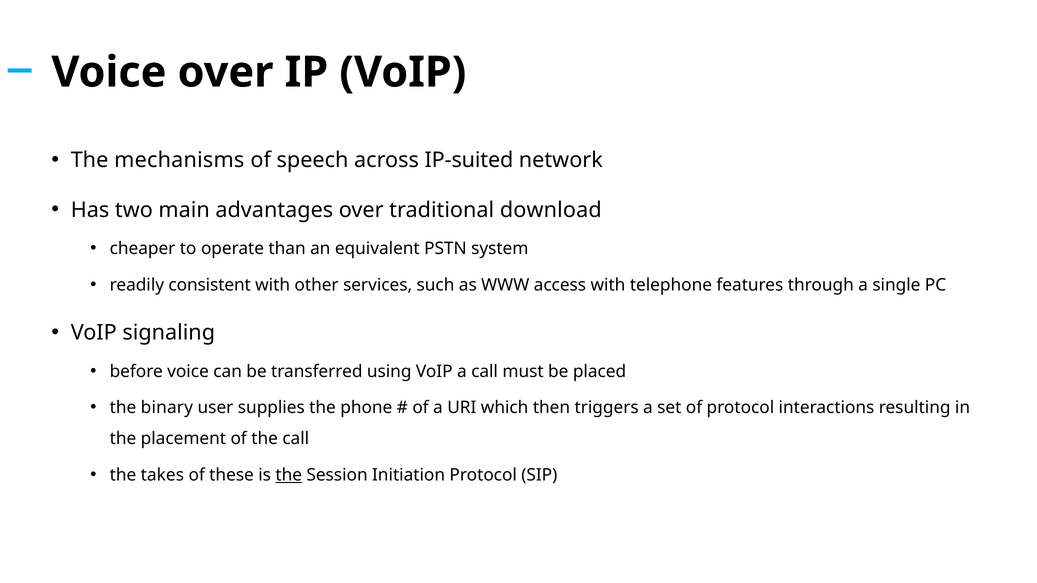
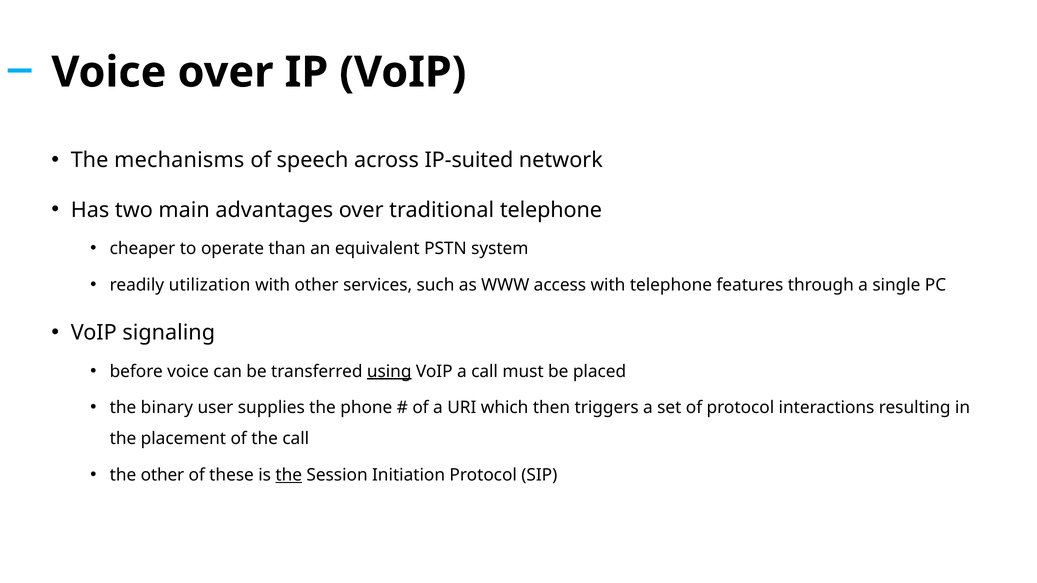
traditional download: download -> telephone (551, 210)
consistent: consistent -> utilization (210, 285)
using underline: none -> present (389, 372)
the takes: takes -> other (162, 475)
